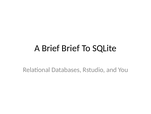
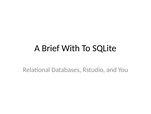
Brief Brief: Brief -> With (71, 48)
